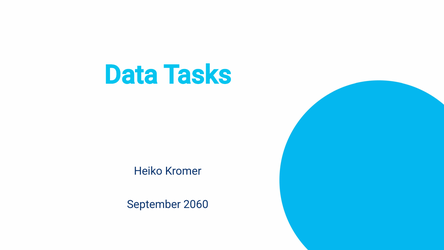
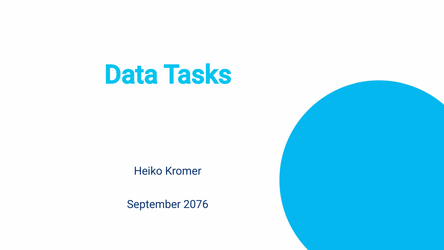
2060: 2060 -> 2076 (196, 204)
